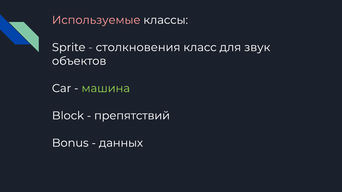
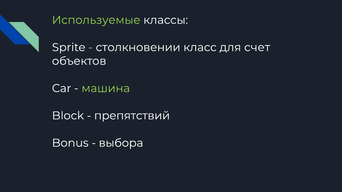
Используемые colour: pink -> light green (96, 20)
столкновения: столкновения -> столкновении (138, 47)
звук: звук -> счет (257, 47)
данных: данных -> выбора (121, 143)
